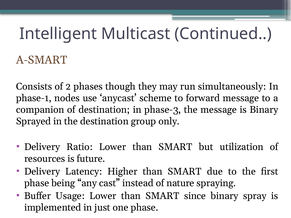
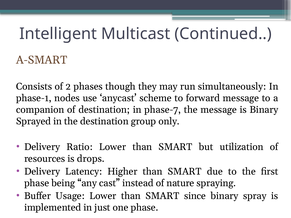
phase-3: phase-3 -> phase-7 (163, 110)
future: future -> drops (91, 159)
